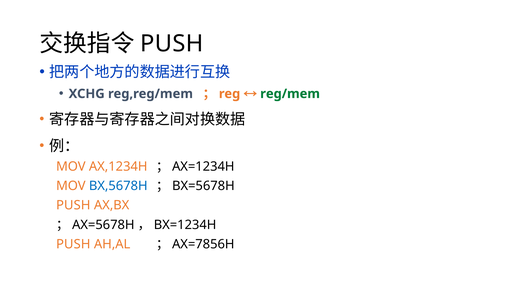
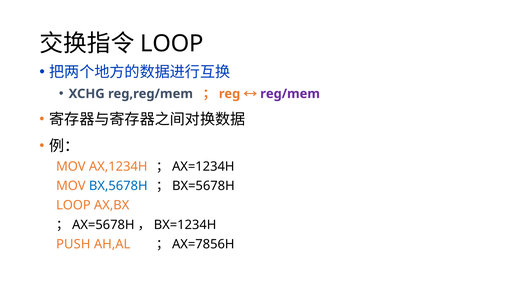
PUSH: PUSH -> LOOP (172, 44)
reg/mem colour: green -> purple (290, 94)
PUSH: PUSH -> LOOP (73, 205)
